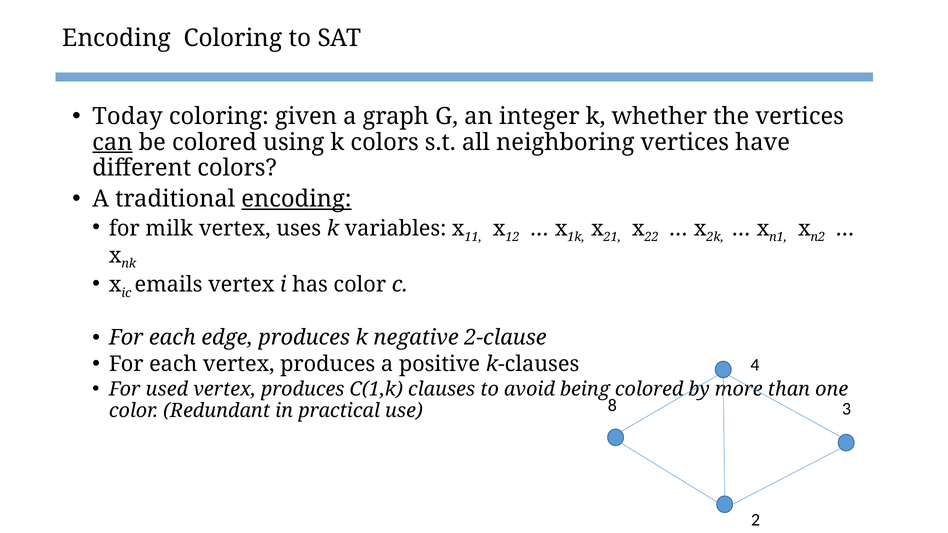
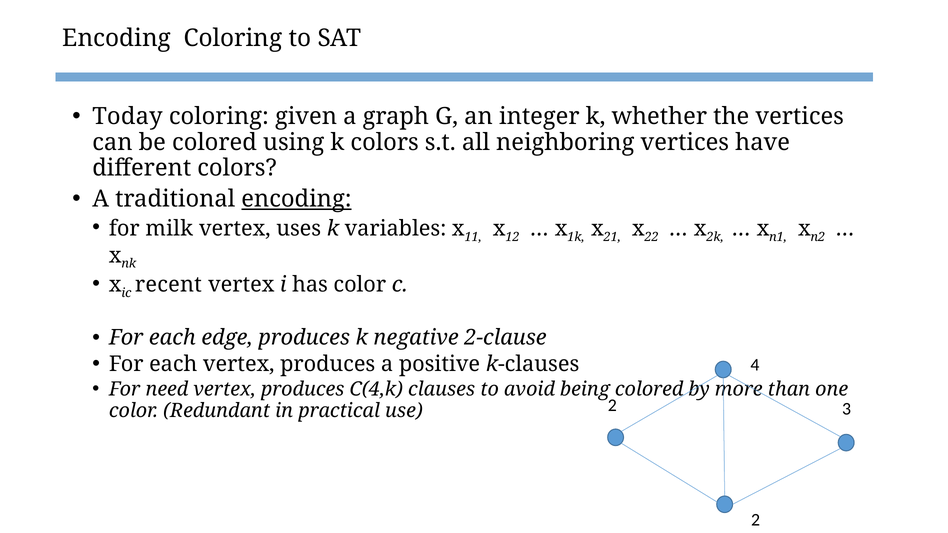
can underline: present -> none (112, 142)
emails: emails -> recent (168, 285)
used: used -> need (167, 389)
C(1,k: C(1,k -> C(4,k (376, 389)
use 8: 8 -> 2 (612, 406)
